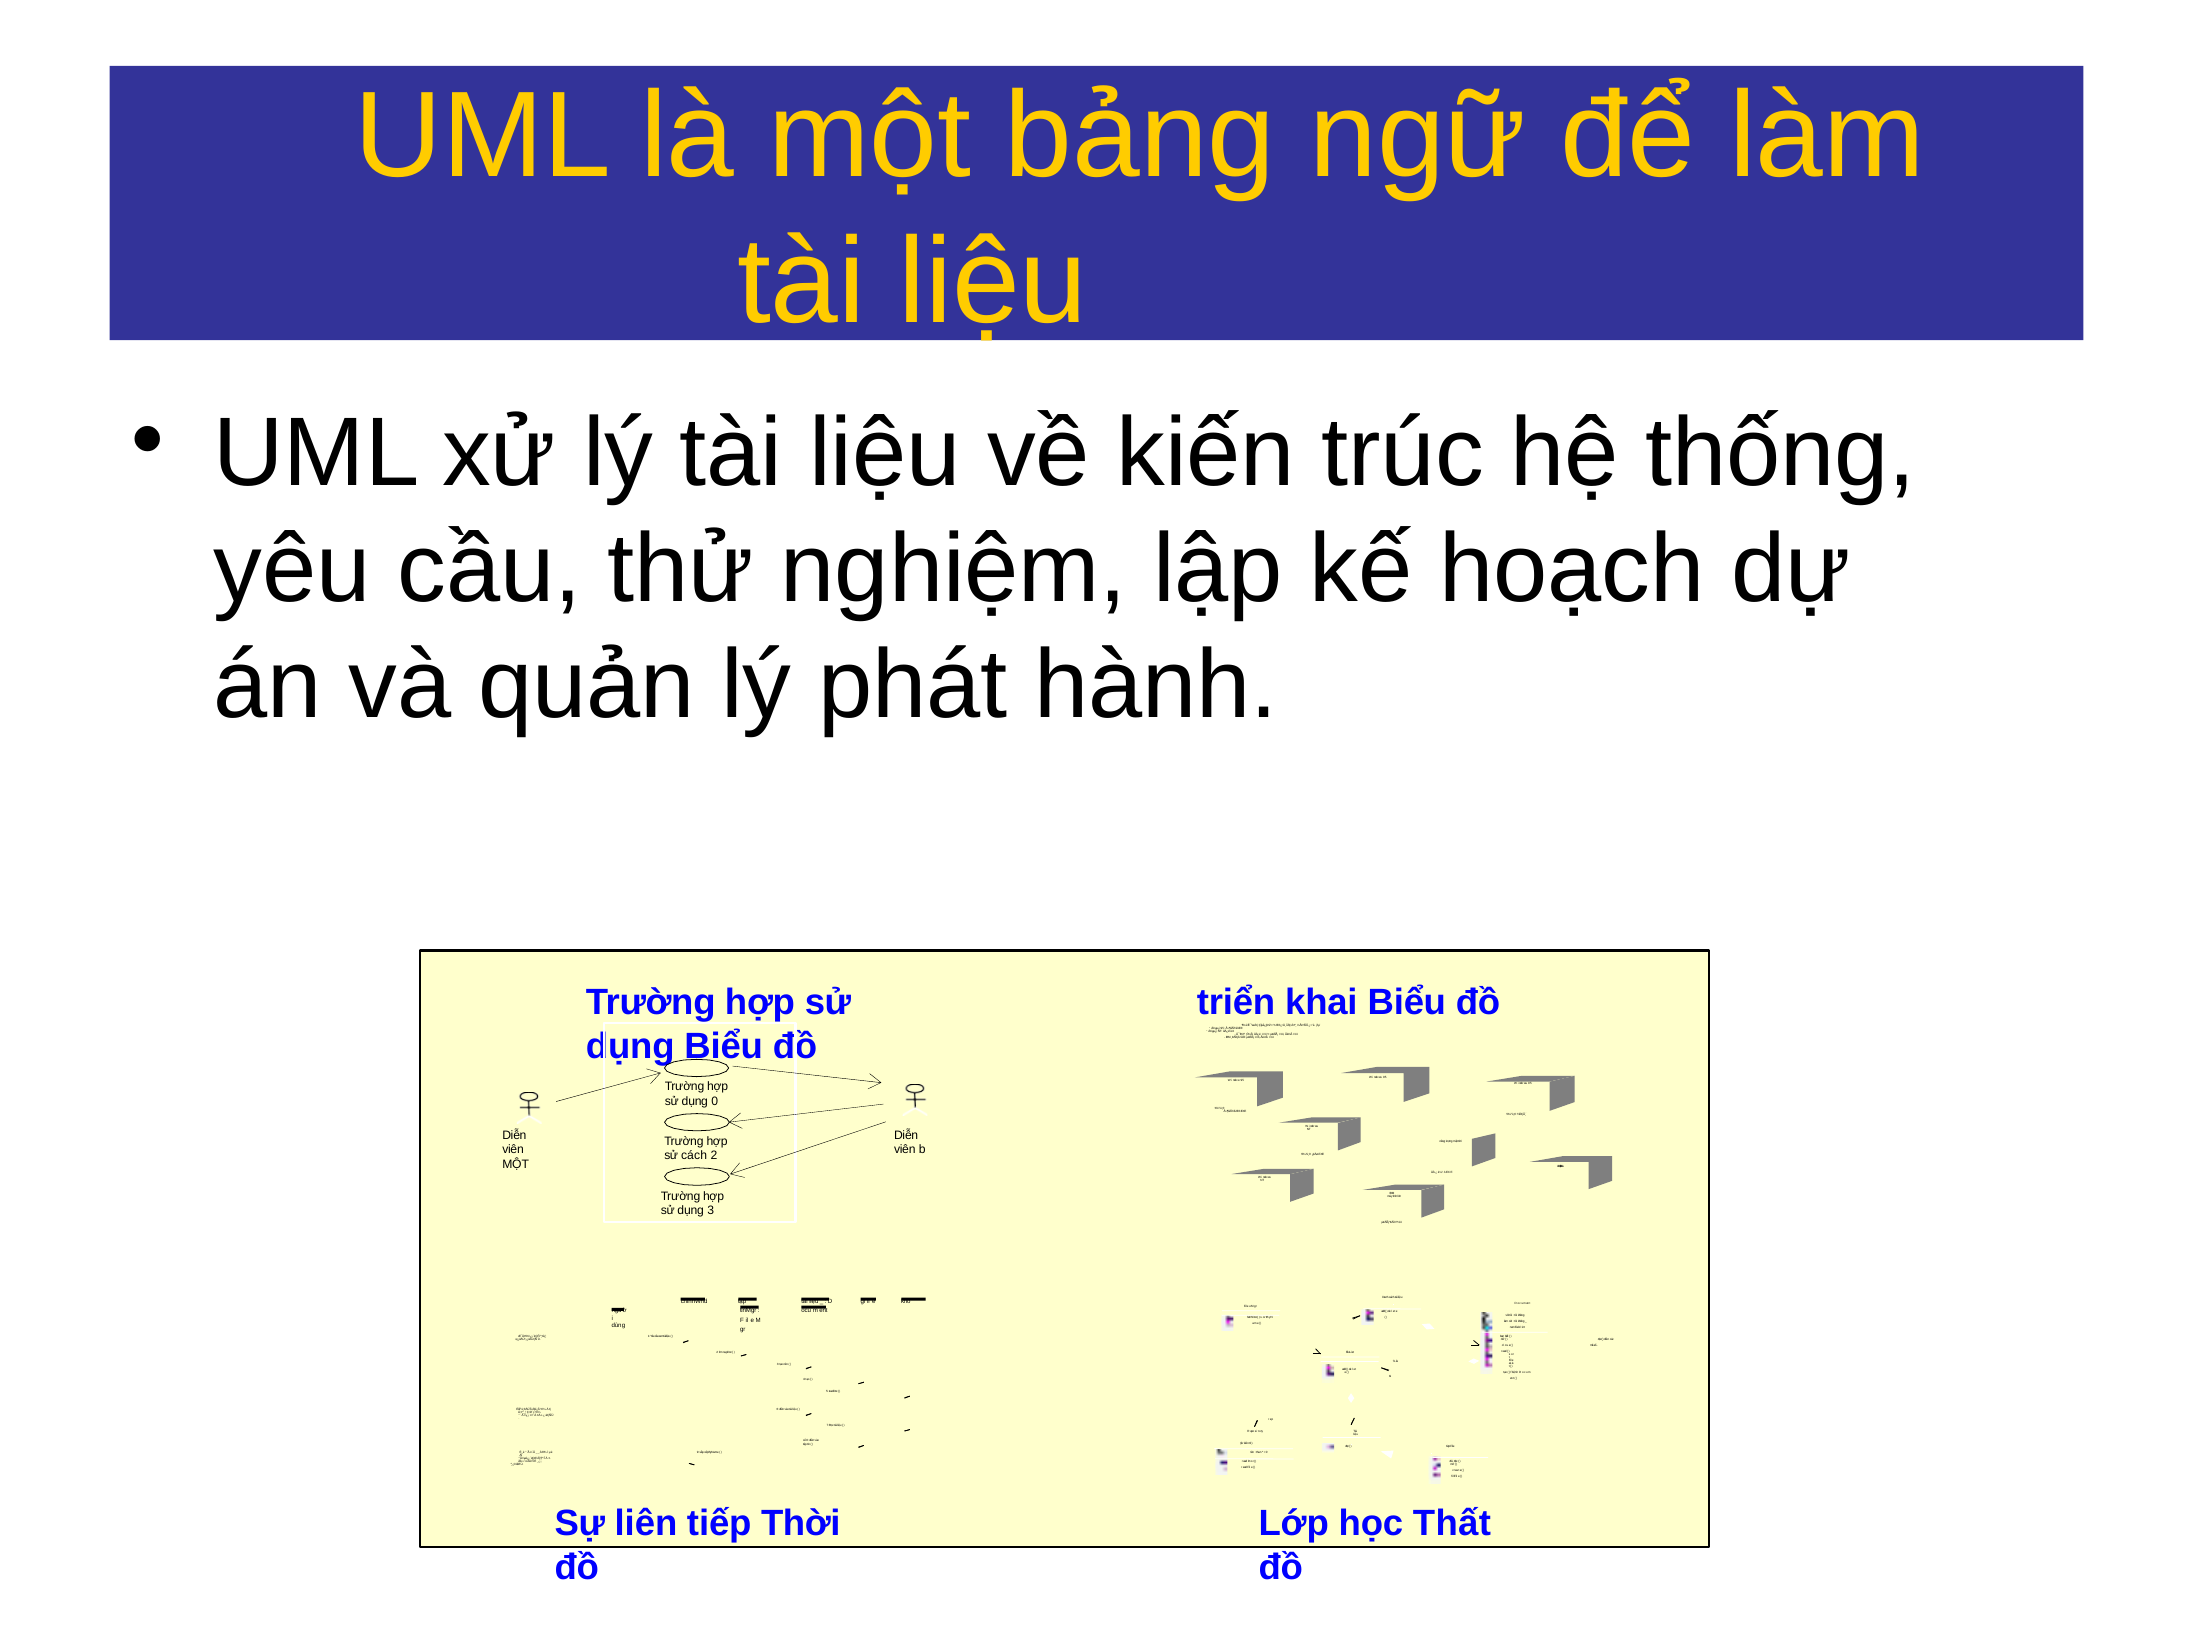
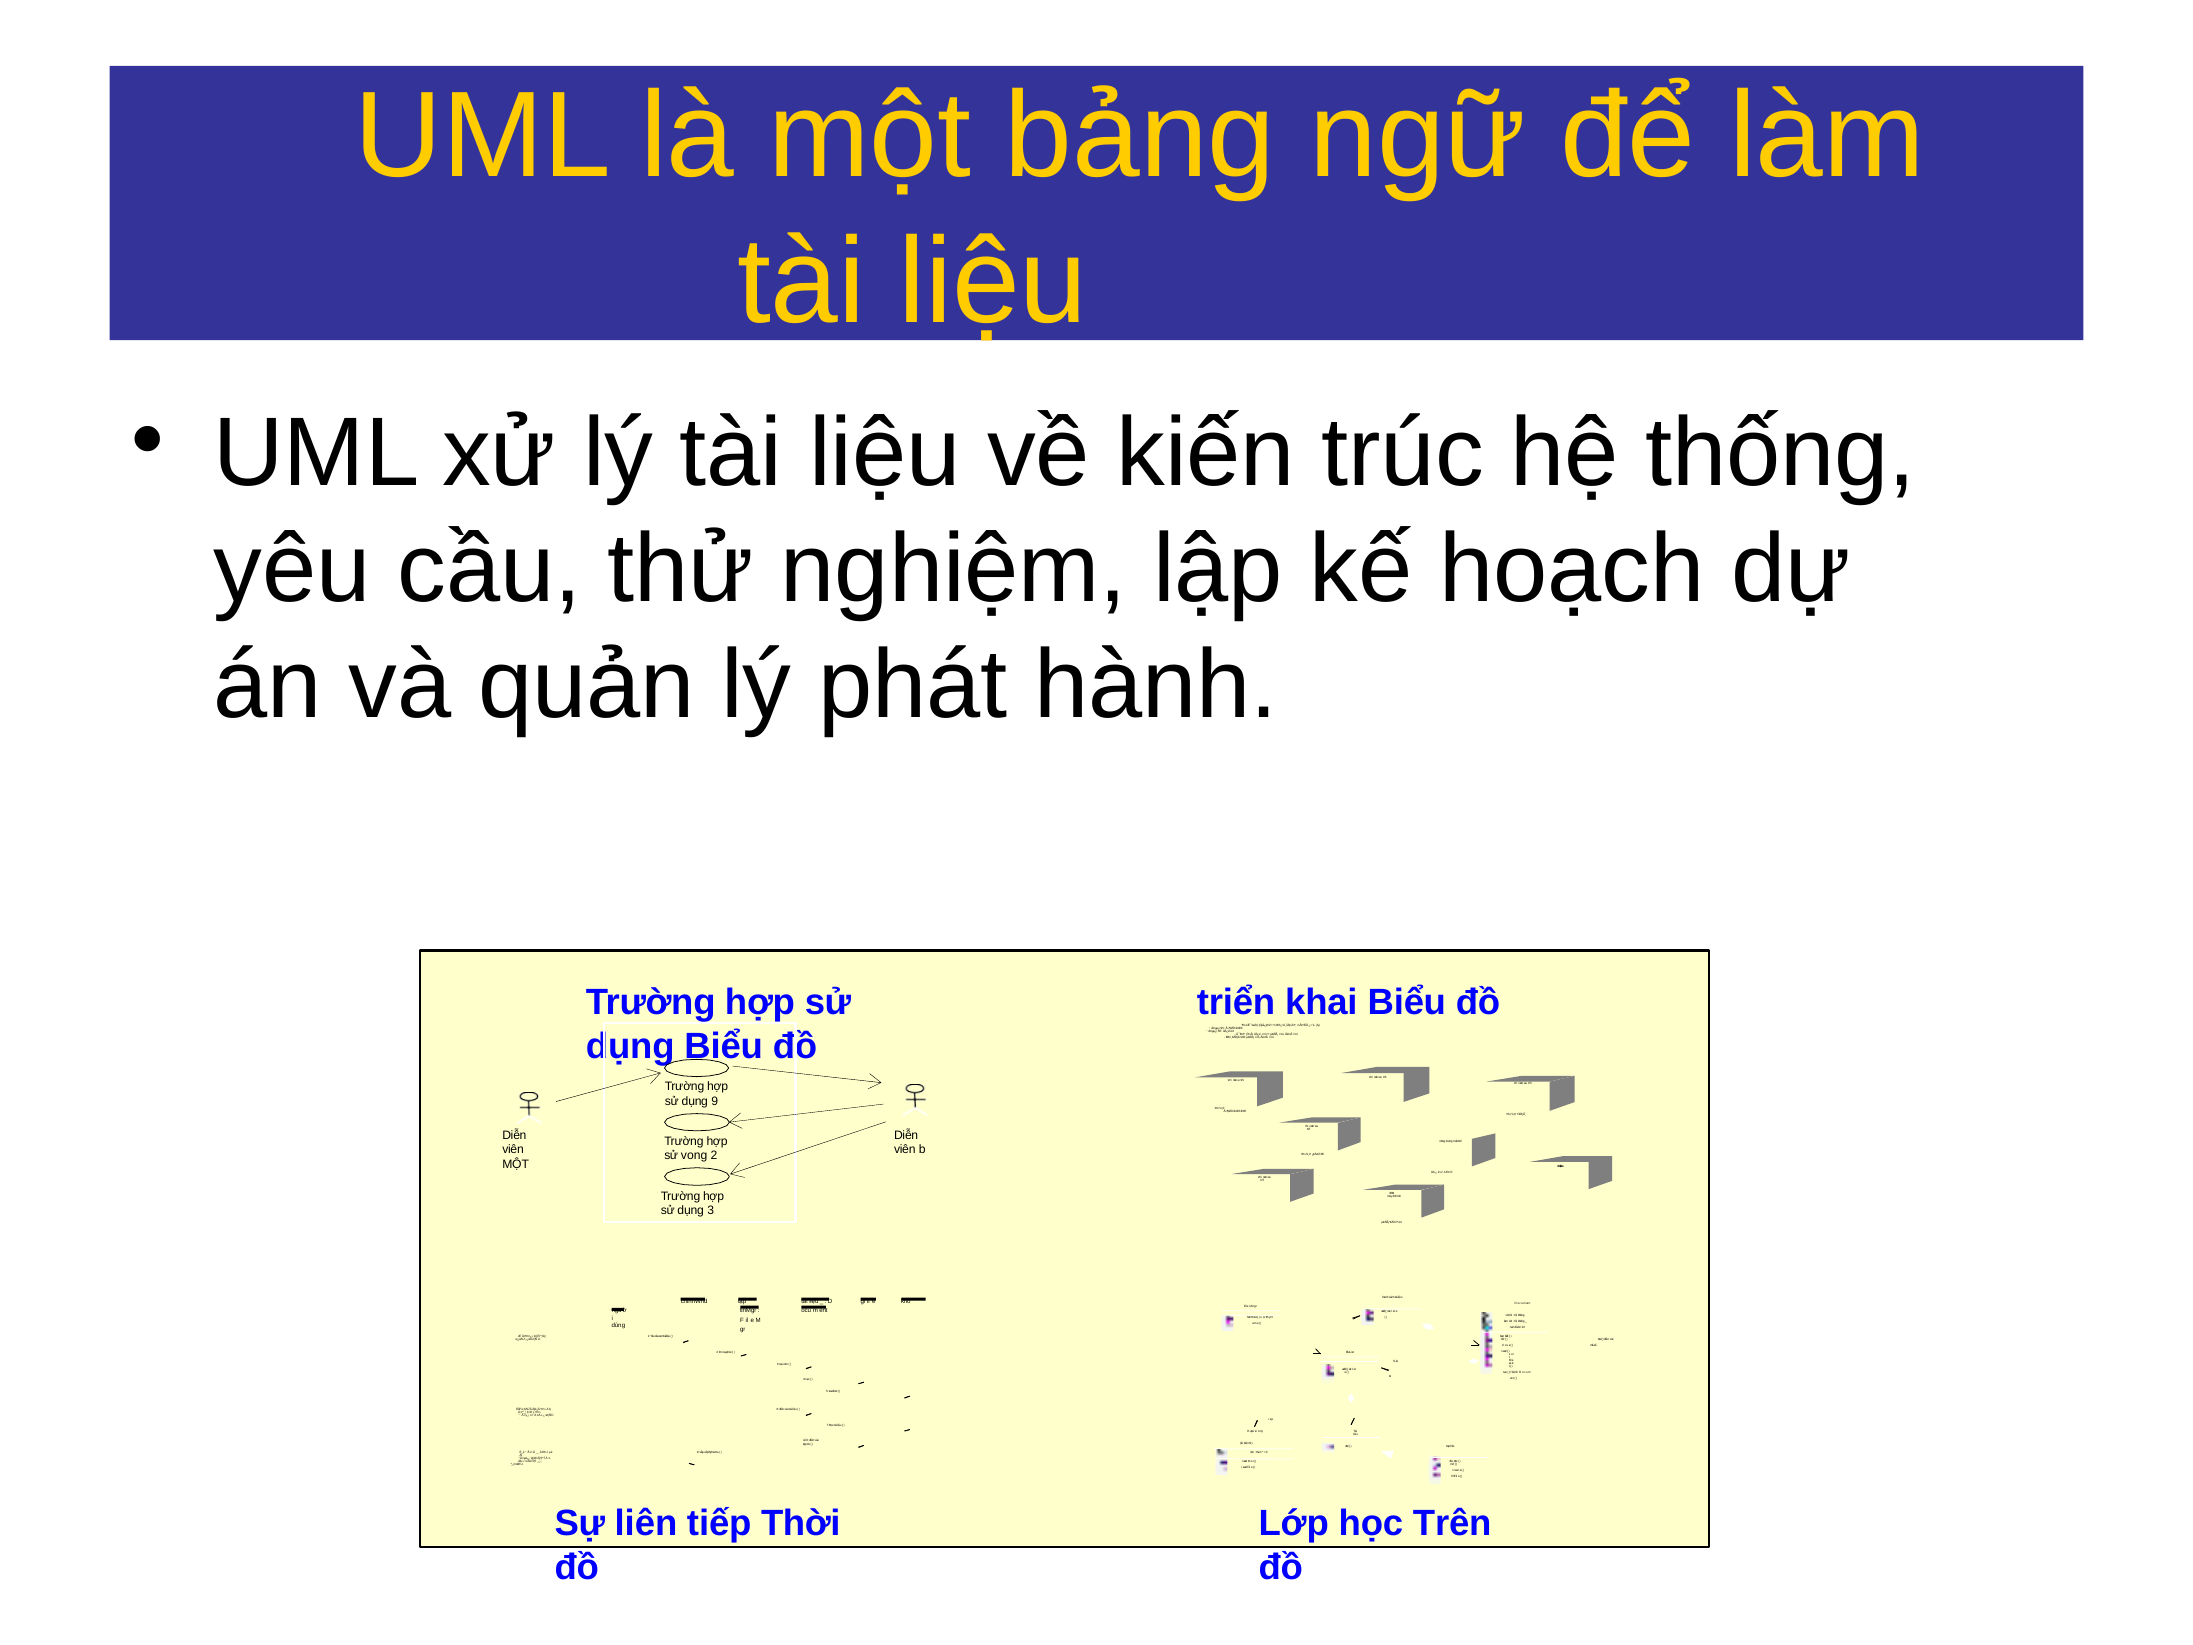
dụng 0: 0 -> 9 (715, 1101)
cách: cách -> vong (694, 1156)
Thất: Thất -> Trên (1452, 1523)
